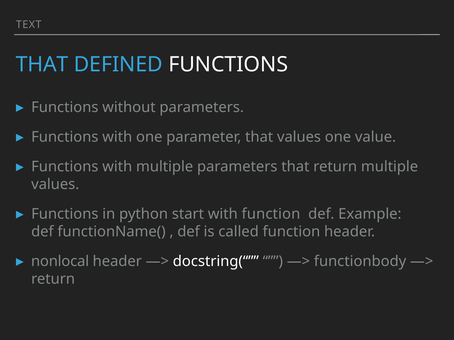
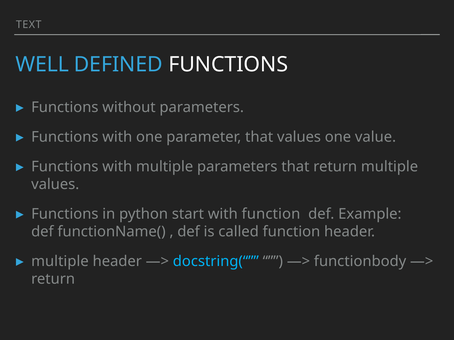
THAT: THAT -> WELL (42, 65)
nonlocal: nonlocal -> multiple (60, 262)
docstring(“ colour: white -> light blue (216, 262)
